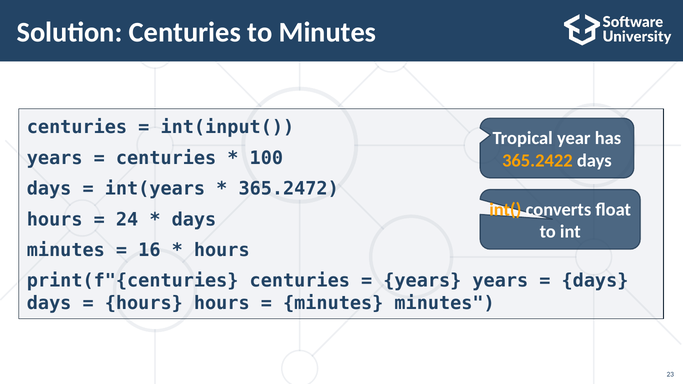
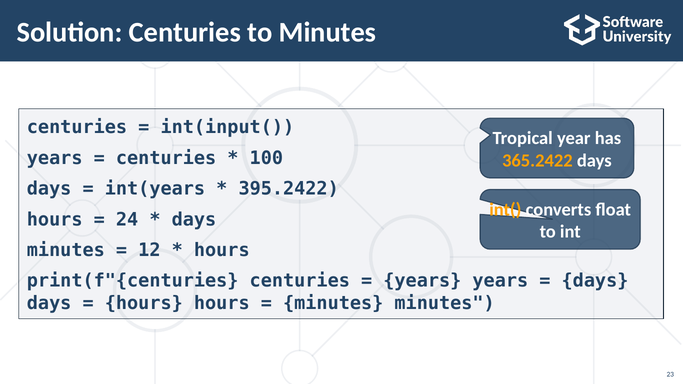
365.2472: 365.2472 -> 395.2422 (289, 189)
16: 16 -> 12 (149, 250)
